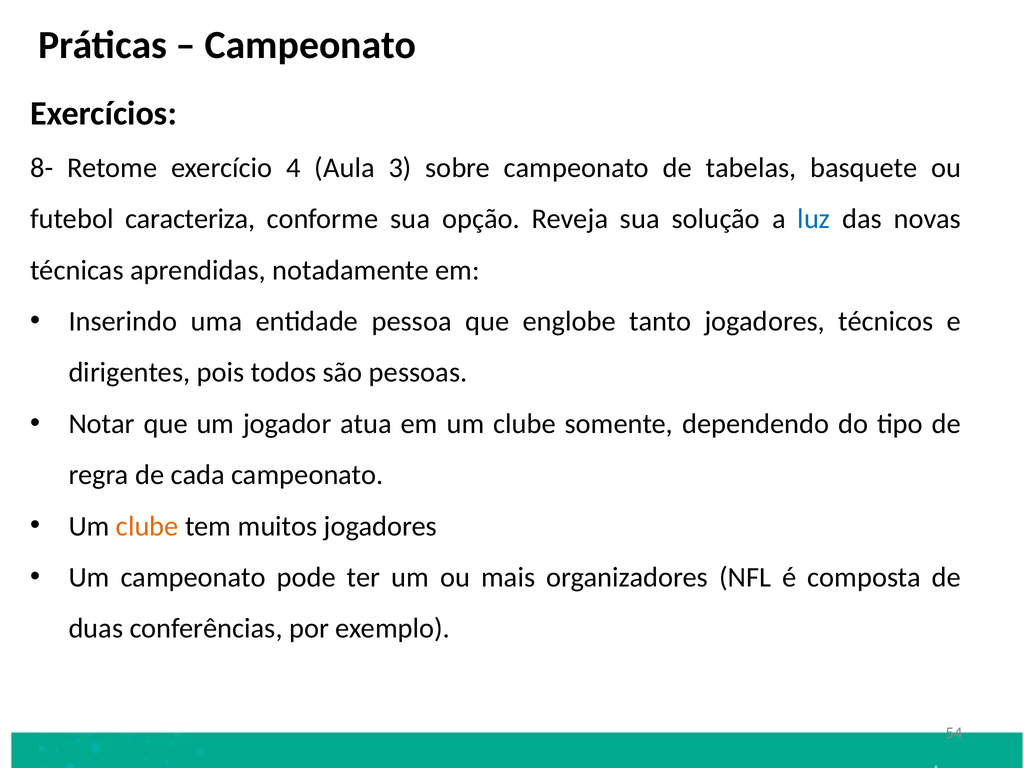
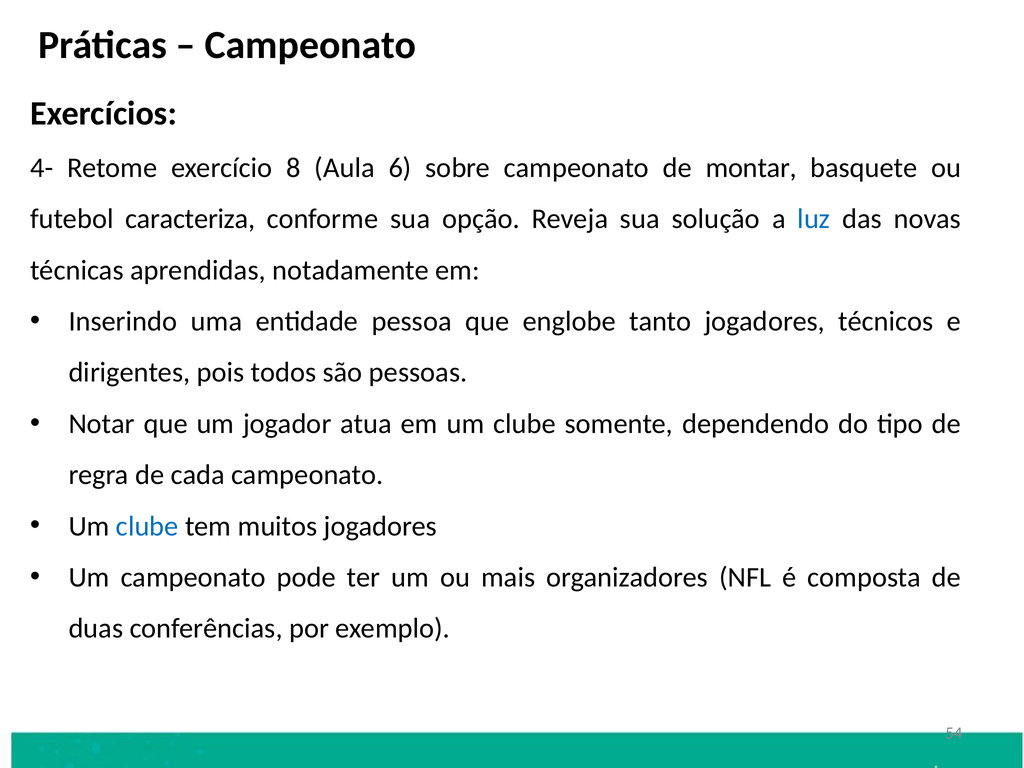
8-: 8- -> 4- (42, 168)
4: 4 -> 8 (293, 168)
3: 3 -> 6 (400, 168)
tabelas: tabelas -> montar (751, 168)
clube colour: orange -> blue (147, 526)
